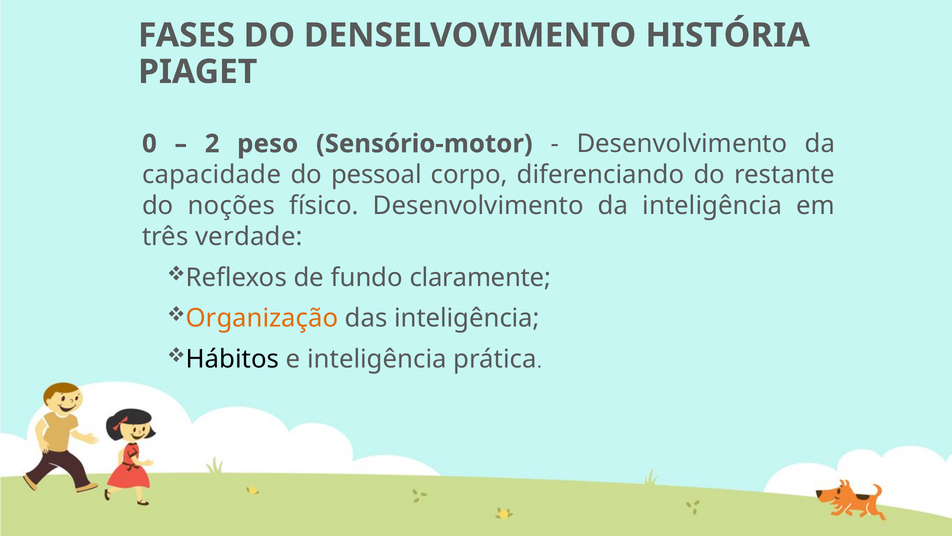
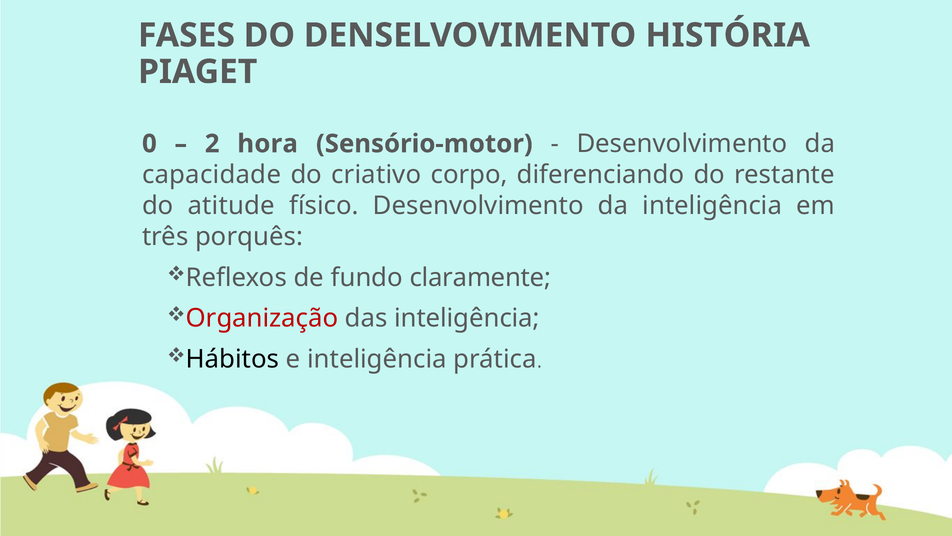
peso: peso -> hora (268, 144)
pessoal: pessoal -> criativo (376, 175)
noções: noções -> atitude (231, 205)
verdade: verdade -> porquês (249, 236)
Organização colour: orange -> red (262, 318)
